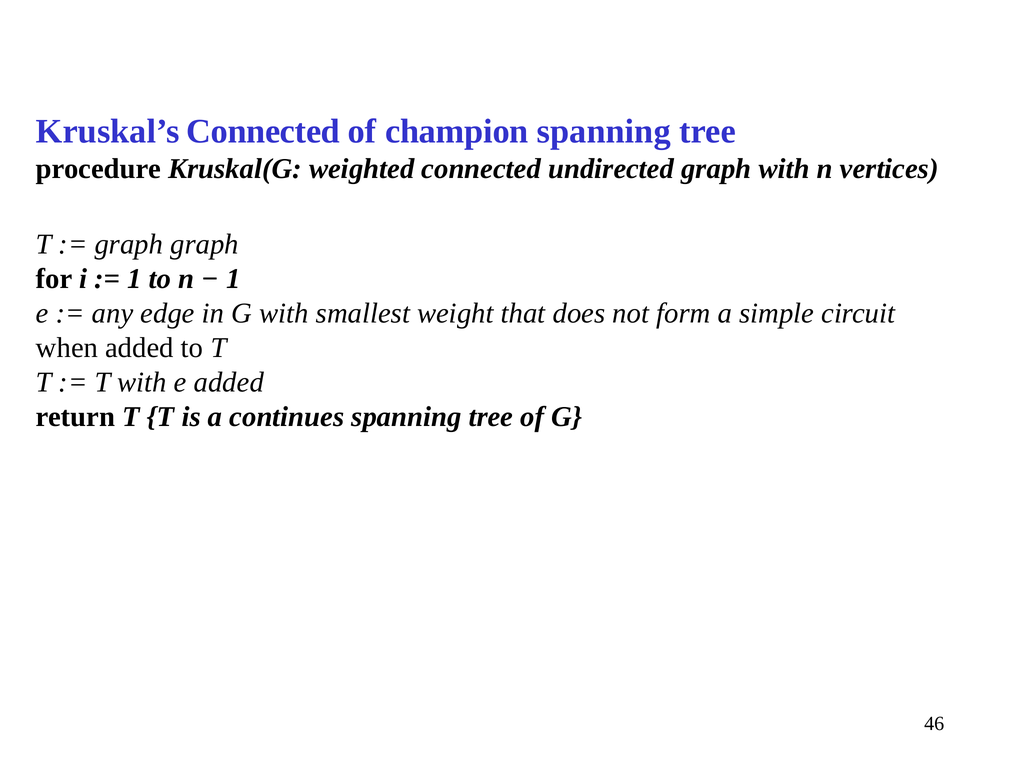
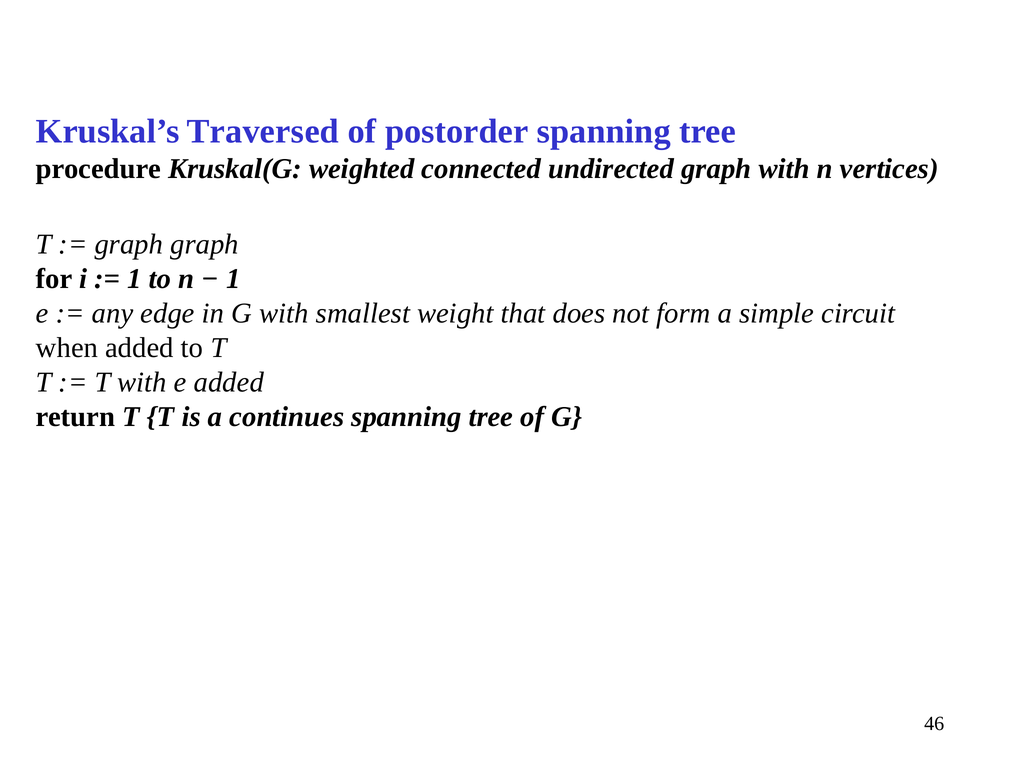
Kruskal’s Connected: Connected -> Traversed (263, 131)
champion: champion -> postorder (457, 131)
